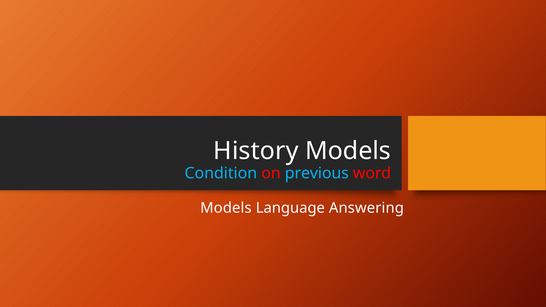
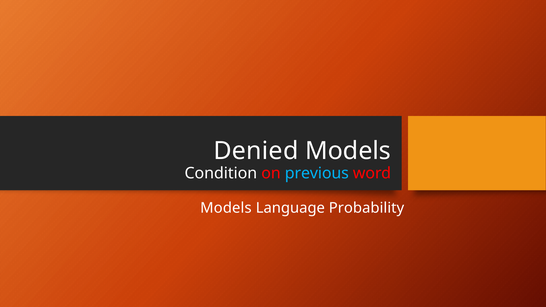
History: History -> Denied (256, 151)
Condition colour: light blue -> white (221, 173)
Answering: Answering -> Probability (366, 208)
